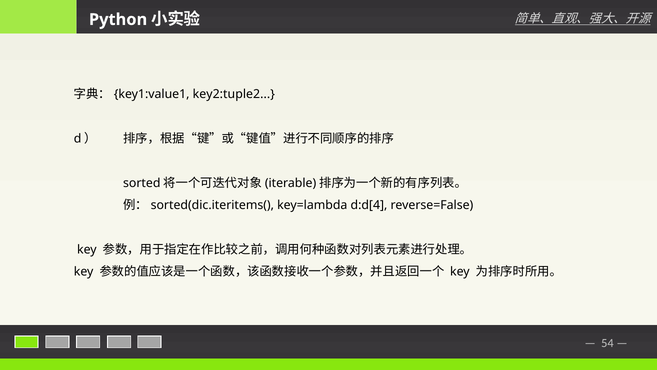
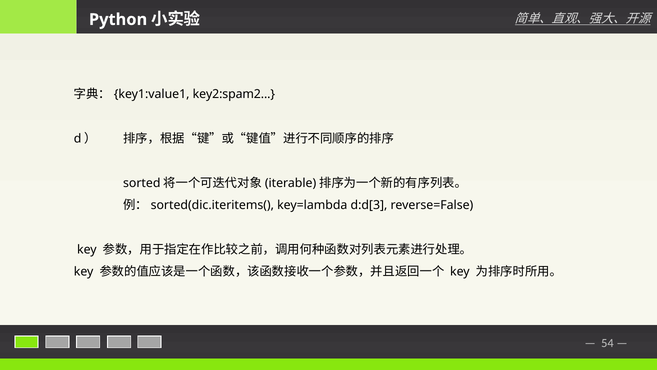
key2:tuple2: key2:tuple2 -> key2:spam2 (234, 94)
d:d[4: d:d[4 -> d:d[3 (369, 205)
